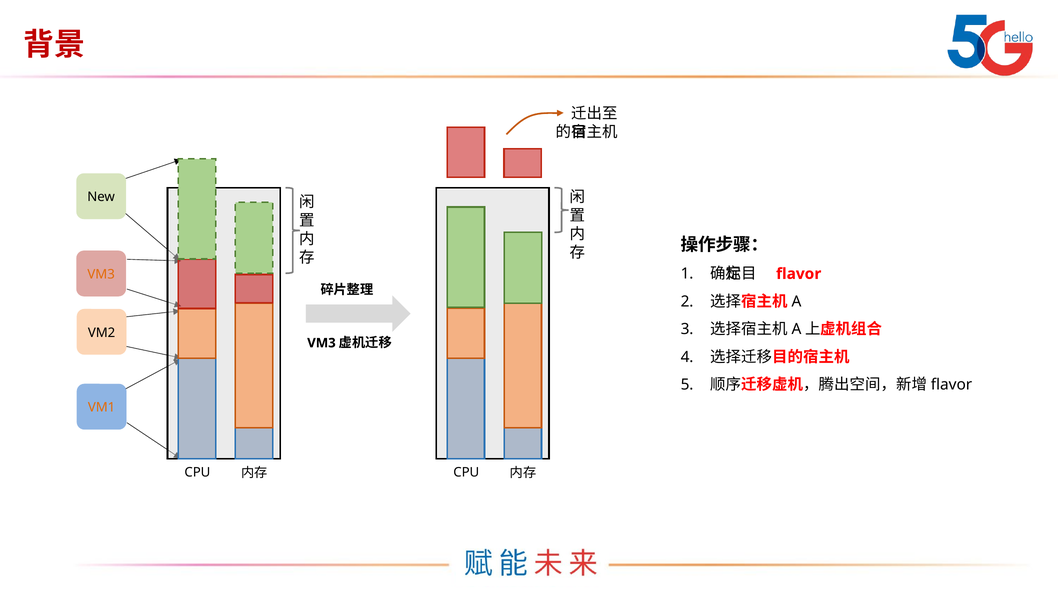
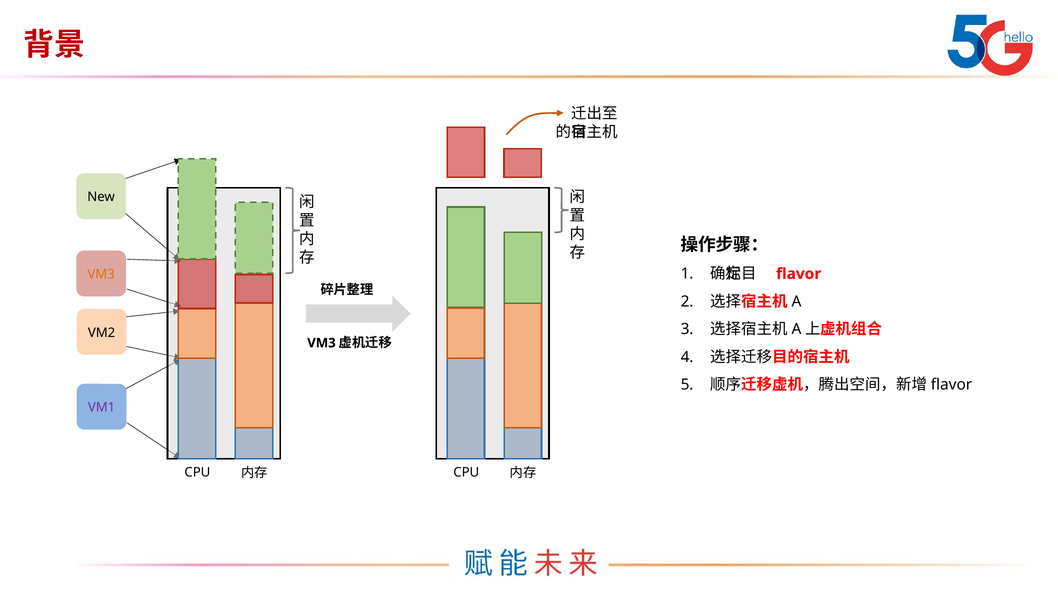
VM1 colour: orange -> purple (102, 408)
